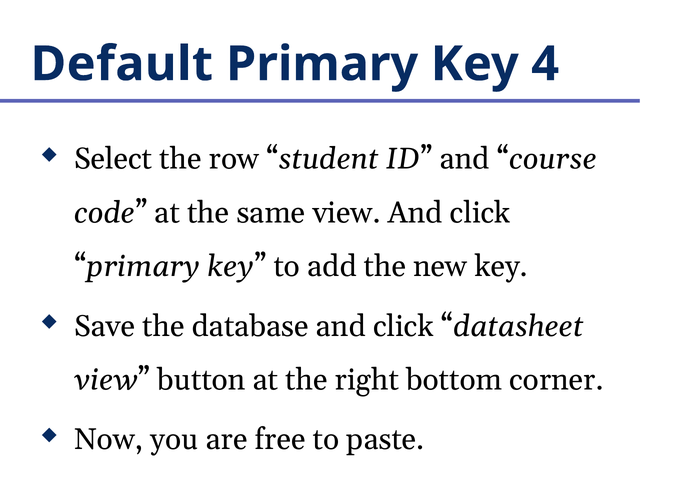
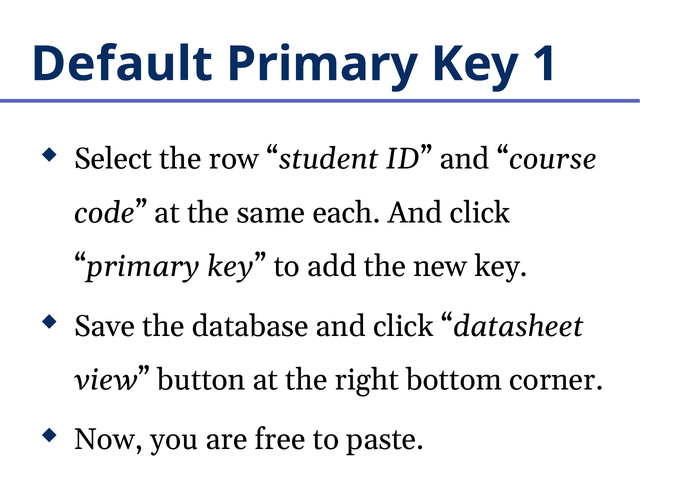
4: 4 -> 1 (545, 64)
same view: view -> each (347, 213)
